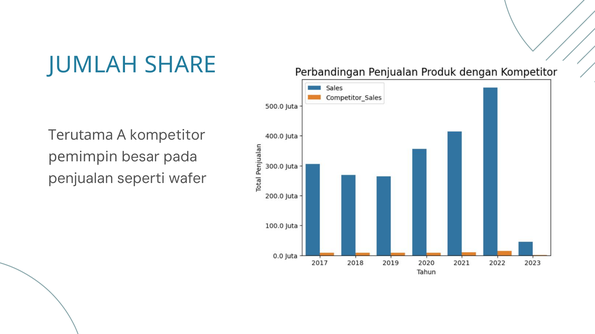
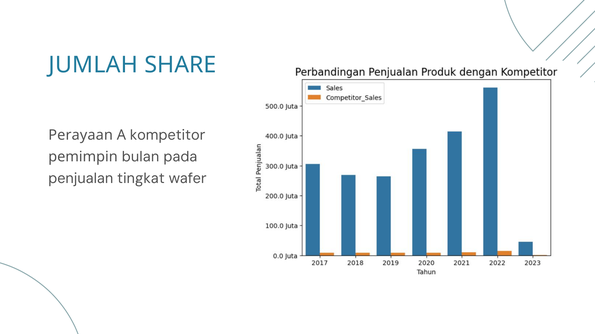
Terutama: Terutama -> Perayaan (81, 135)
besar: besar -> bulan (141, 157)
seperti: seperti -> tingkat (141, 179)
